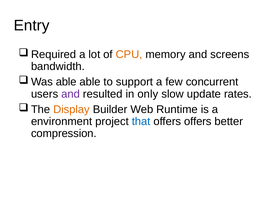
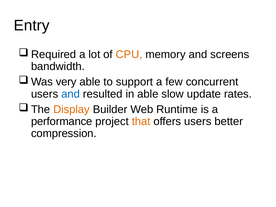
able: able -> very (66, 82)
and colour: purple -> blue (71, 94)
in only: only -> able (148, 94)
environment: environment -> performance (62, 121)
that colour: blue -> orange (141, 121)
offers offers: offers -> users (198, 121)
